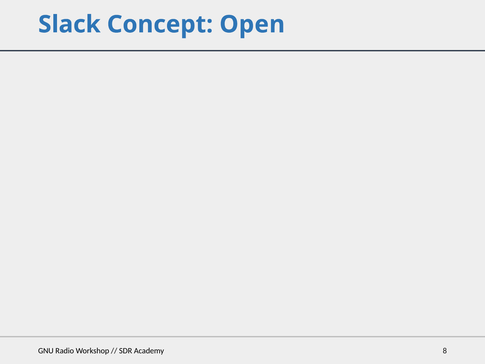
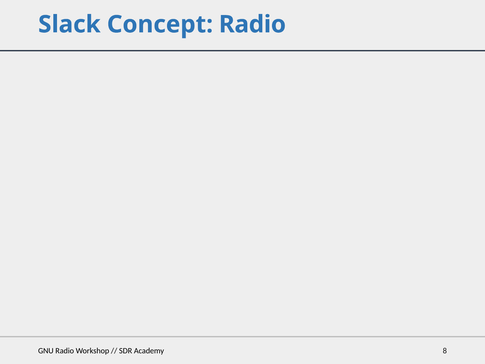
Concept Open: Open -> Radio (252, 24)
